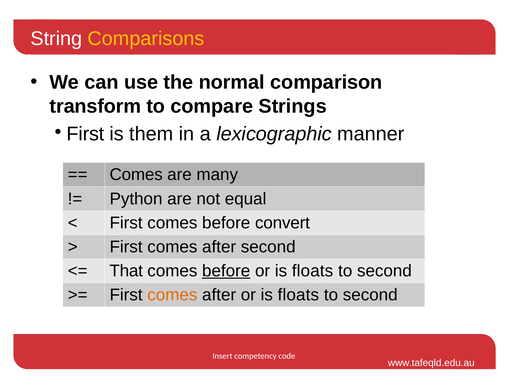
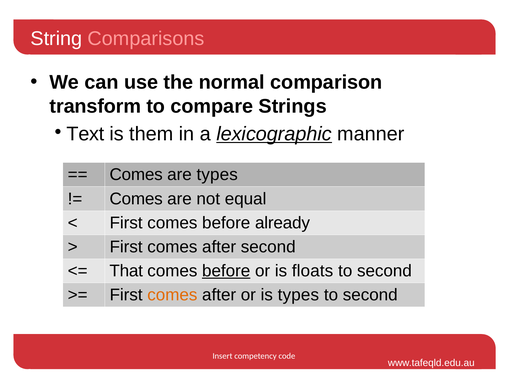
Comparisons colour: yellow -> pink (146, 39)
First: First -> Text (85, 134)
lexicographic underline: none -> present (274, 134)
are many: many -> types (217, 175)
Python: Python -> Comes (136, 199)
convert: convert -> already (282, 223)
after or is floats: floats -> types (298, 295)
